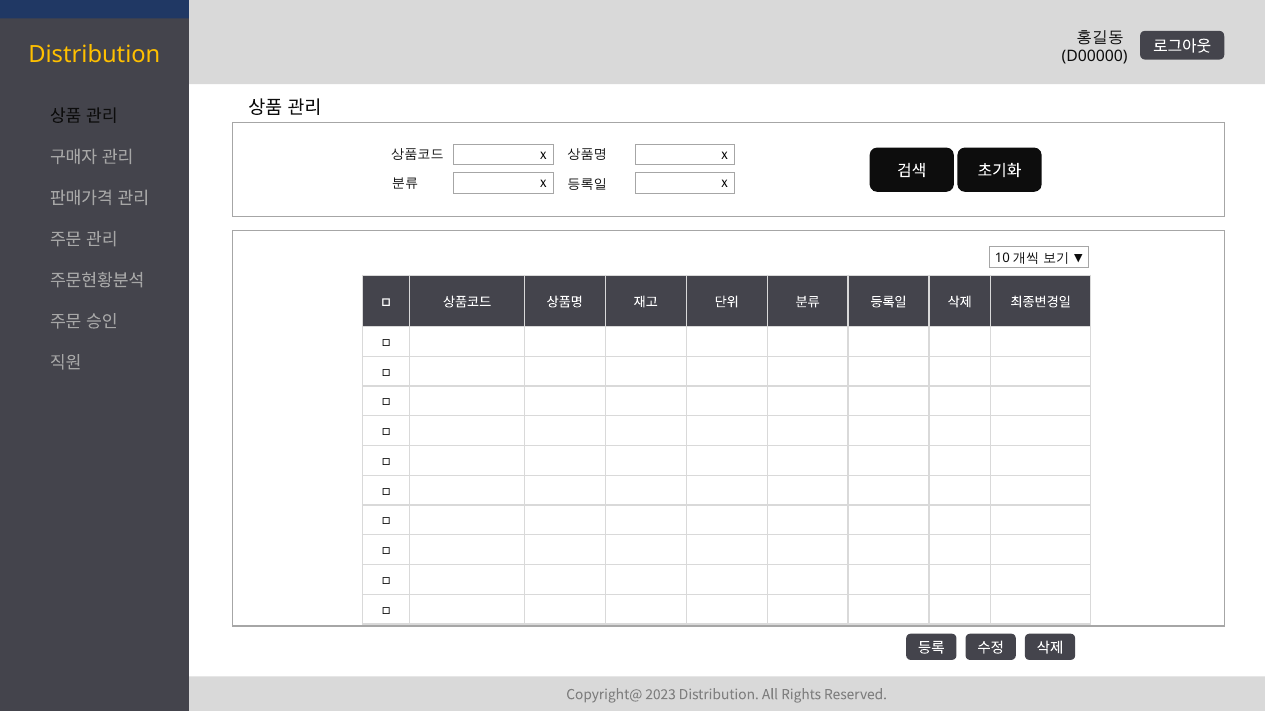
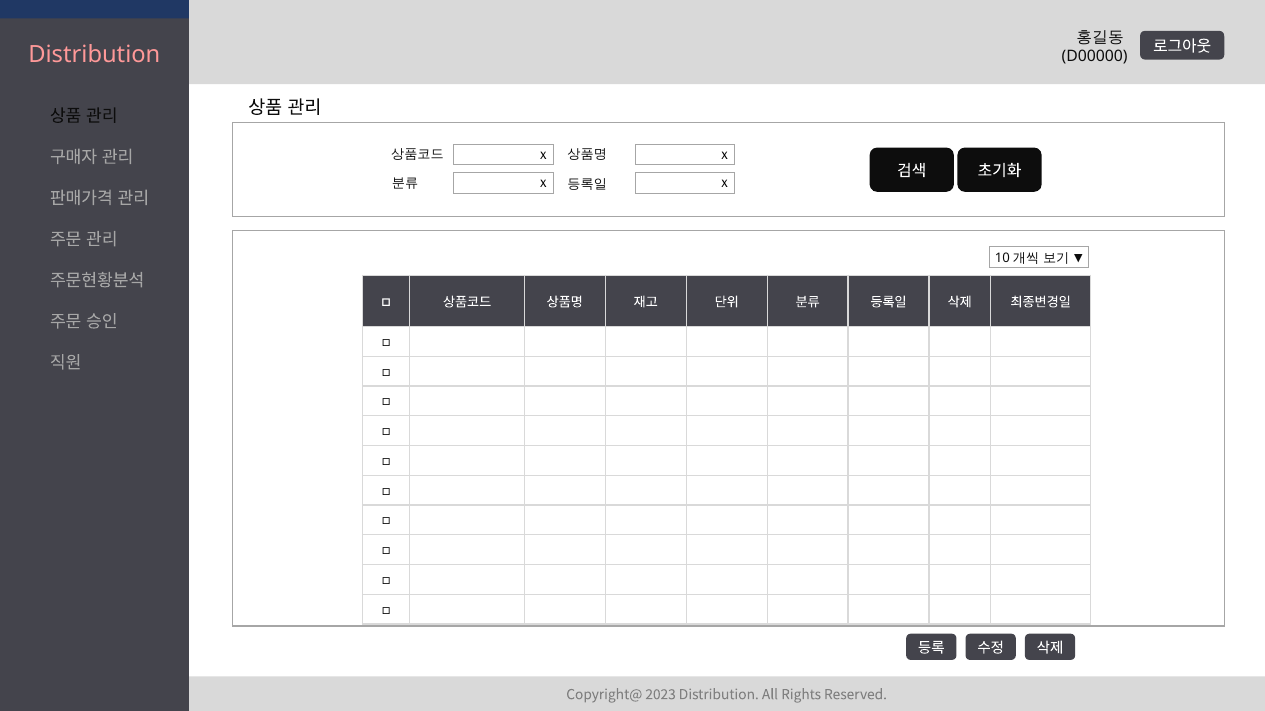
Distribution colour: yellow -> pink (94, 55)
